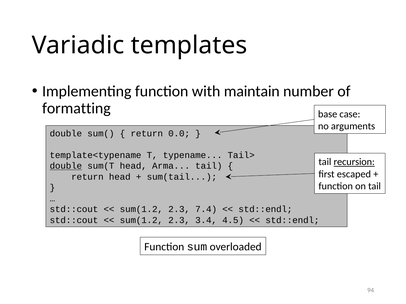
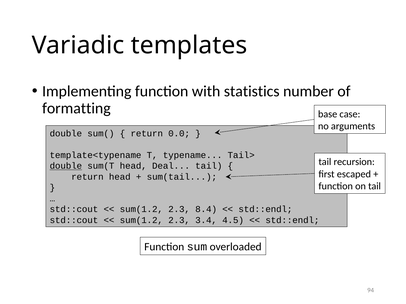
maintain: maintain -> statistics (252, 92)
recursion underline: present -> none (354, 162)
Arma: Arma -> Deal (171, 166)
7.4: 7.4 -> 8.4 (206, 210)
